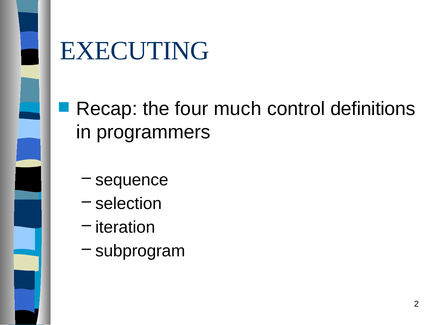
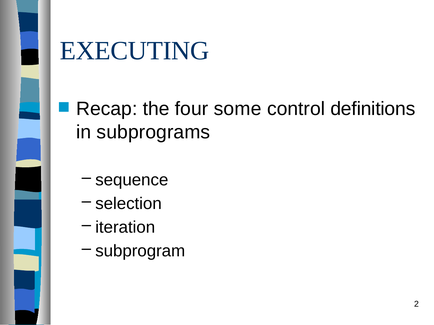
much: much -> some (238, 109)
programmers: programmers -> subprograms (153, 132)
